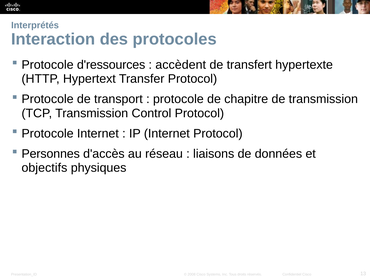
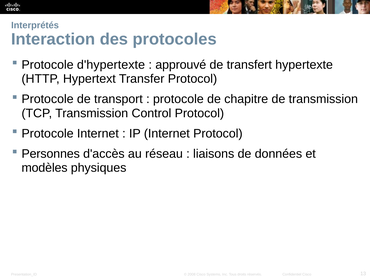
d'ressources: d'ressources -> d'hypertexte (111, 65)
accèdent: accèdent -> approuvé (181, 65)
objectifs: objectifs -> modèles (45, 167)
